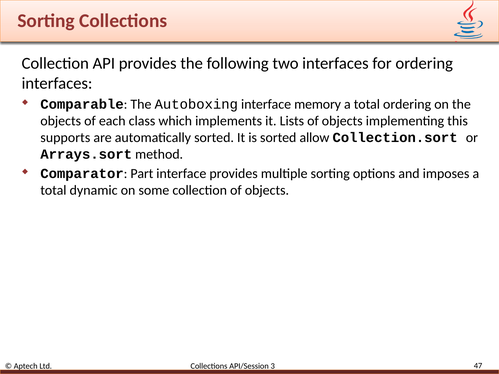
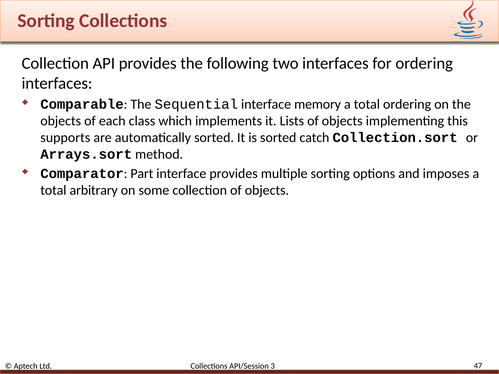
Autoboxing: Autoboxing -> Sequential (196, 104)
allow: allow -> catch (314, 138)
dynamic: dynamic -> arbitrary (94, 190)
